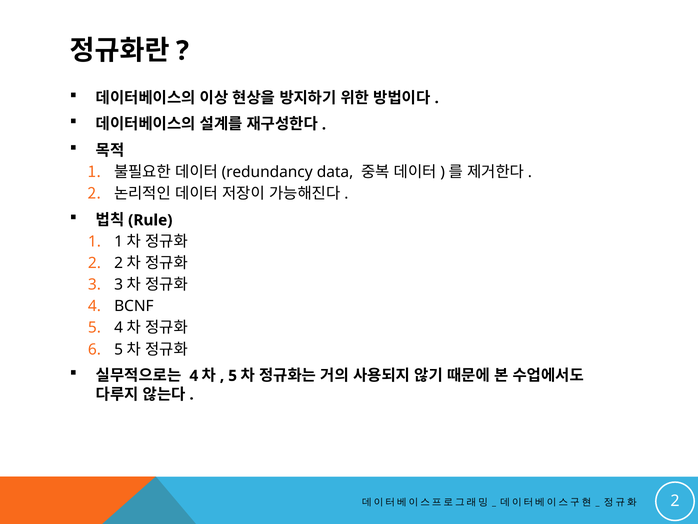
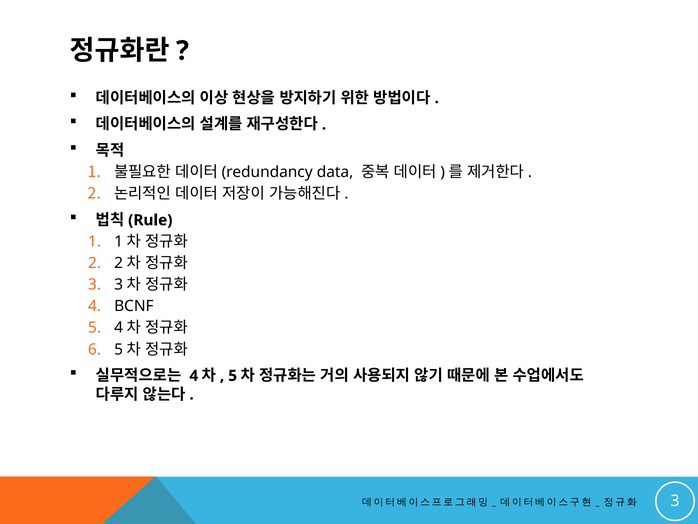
2: 2 -> 3 (675, 501)
